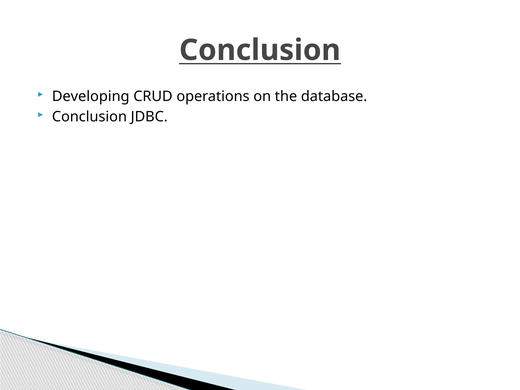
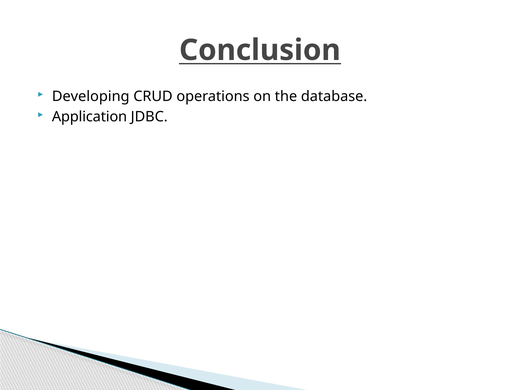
Conclusion: Conclusion -> Application (90, 117)
